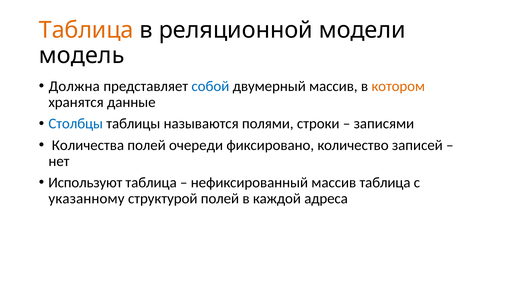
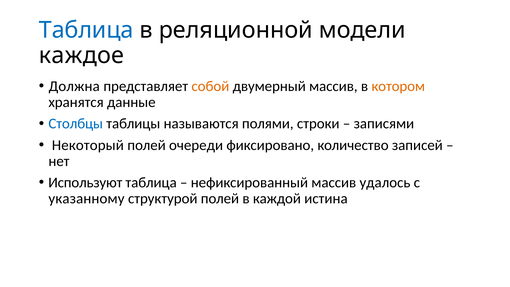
Таблица colour: orange -> blue (86, 30)
модель: модель -> каждое (82, 55)
собой colour: blue -> orange (210, 86)
Количества: Количества -> Некоторый (88, 145)
массив таблица: таблица -> удалось (385, 183)
адреса: адреса -> истина (326, 199)
